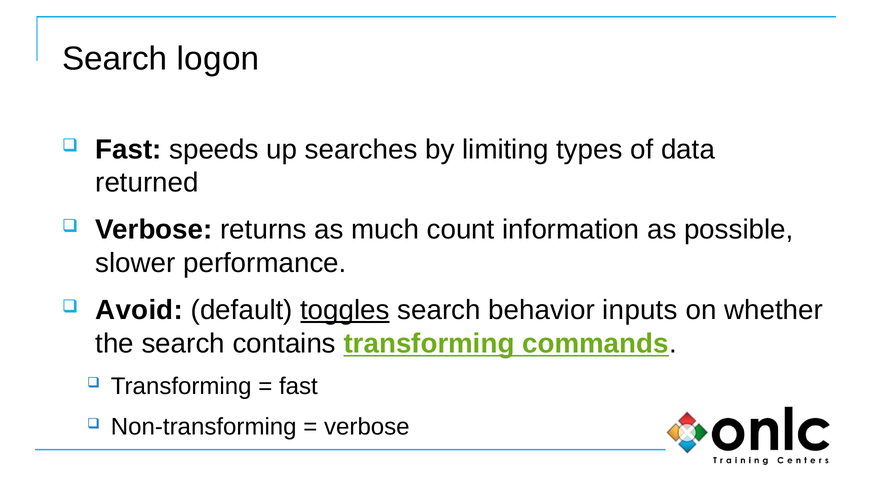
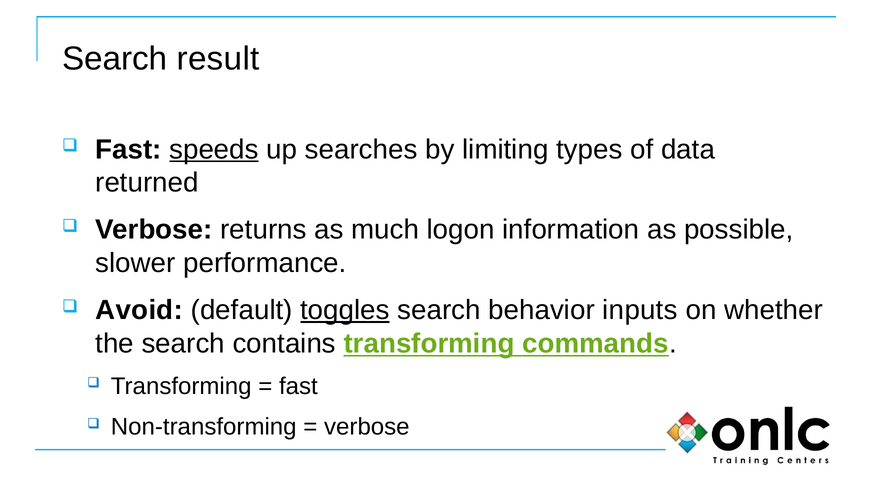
logon: logon -> result (218, 59)
speeds underline: none -> present (214, 150)
count: count -> logon (461, 230)
